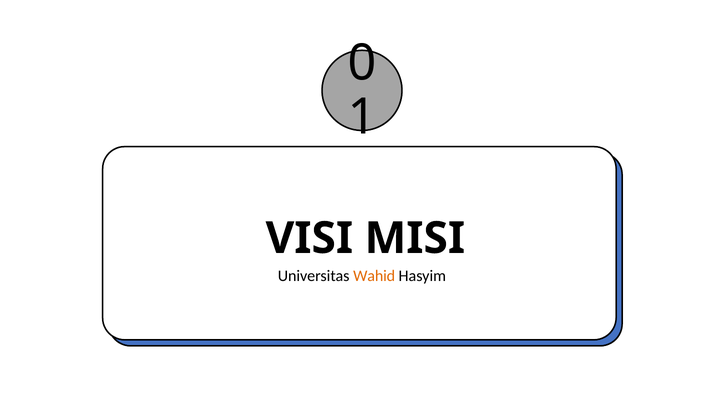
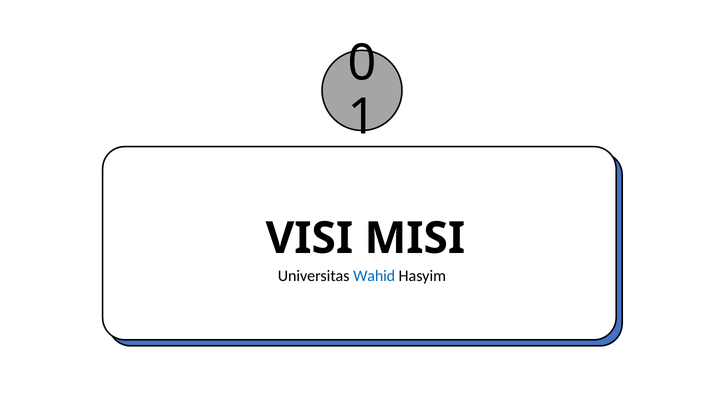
Wahid colour: orange -> blue (374, 276)
